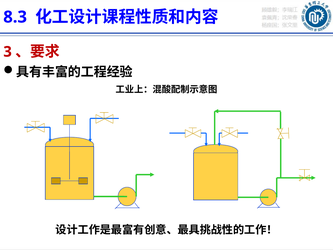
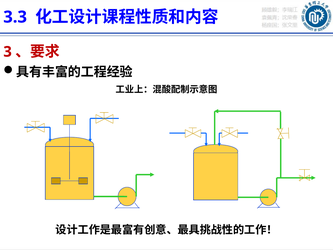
8.3: 8.3 -> 3.3 (15, 17)
